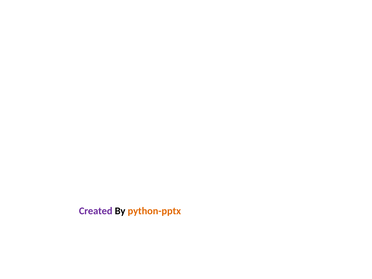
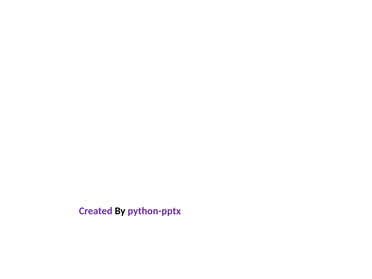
python-pptx colour: orange -> purple (154, 211)
